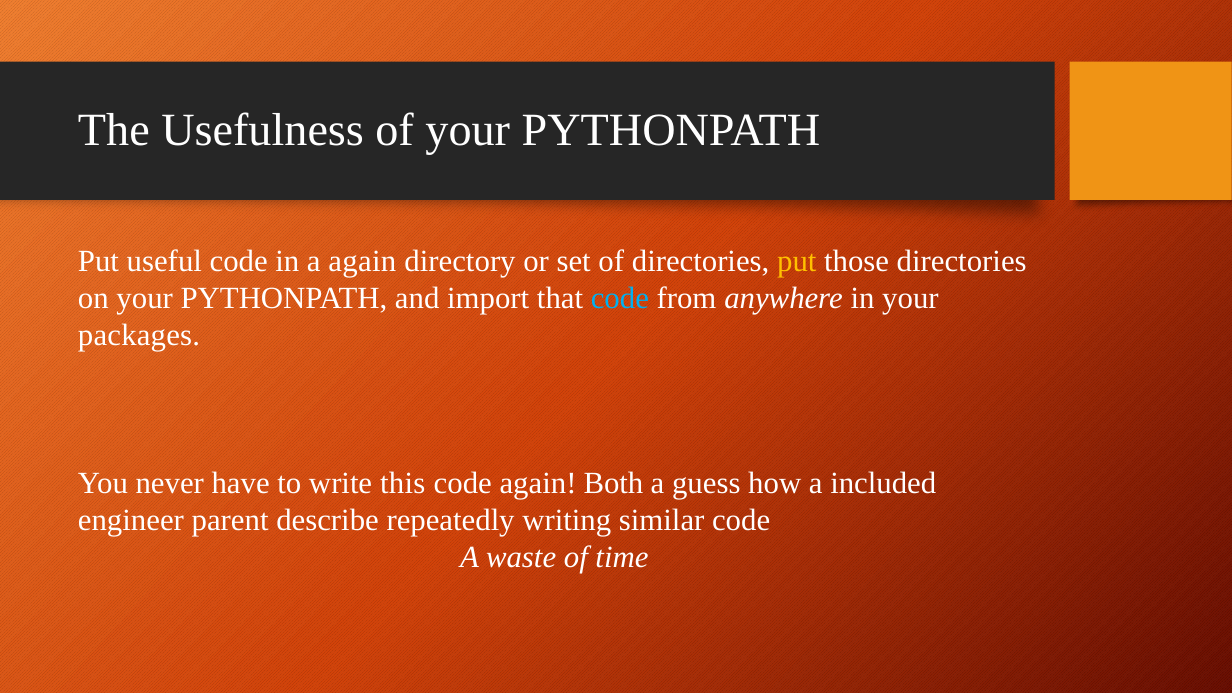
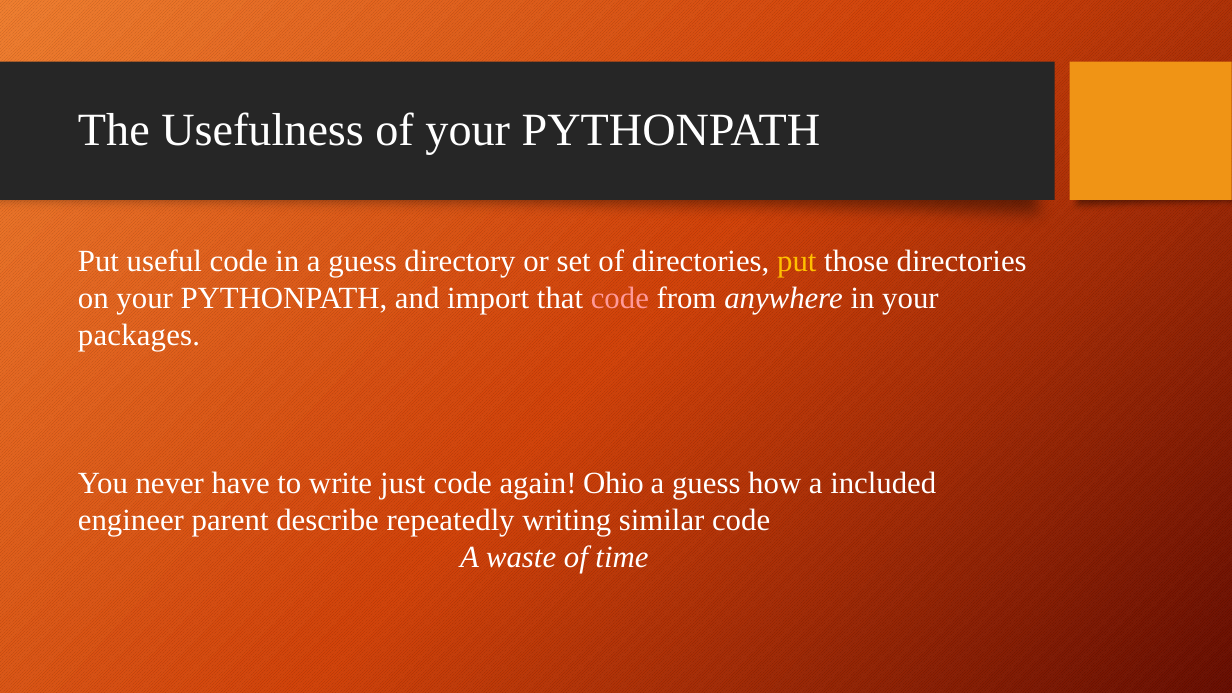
in a again: again -> guess (363, 261)
code colour: light blue -> pink (620, 298)
this: this -> just (403, 483)
Both: Both -> Ohio (614, 483)
